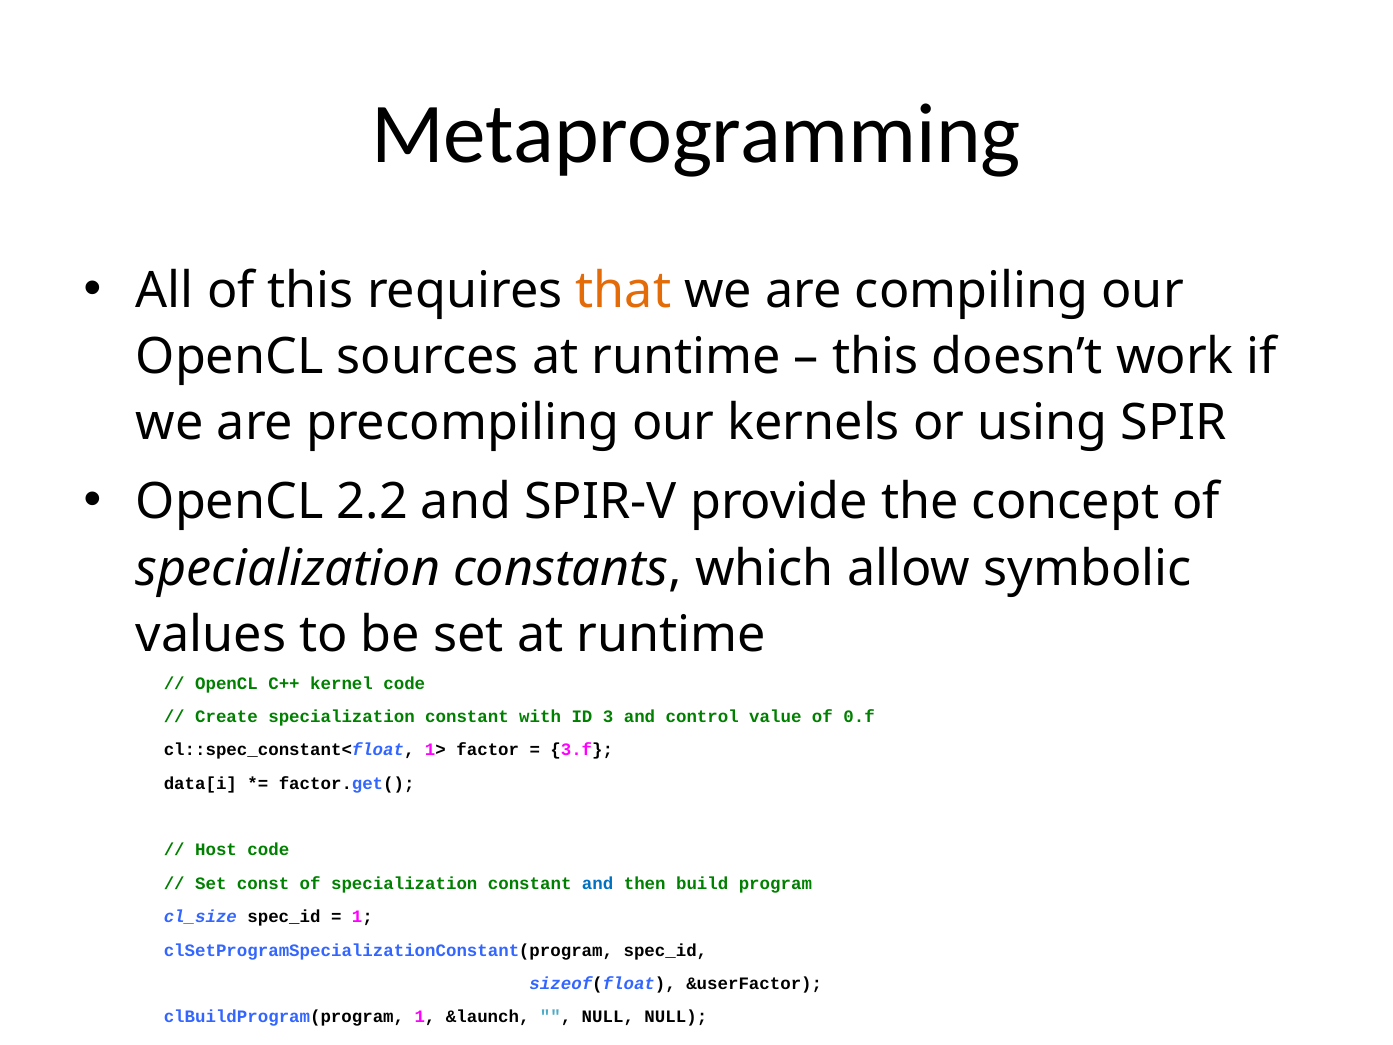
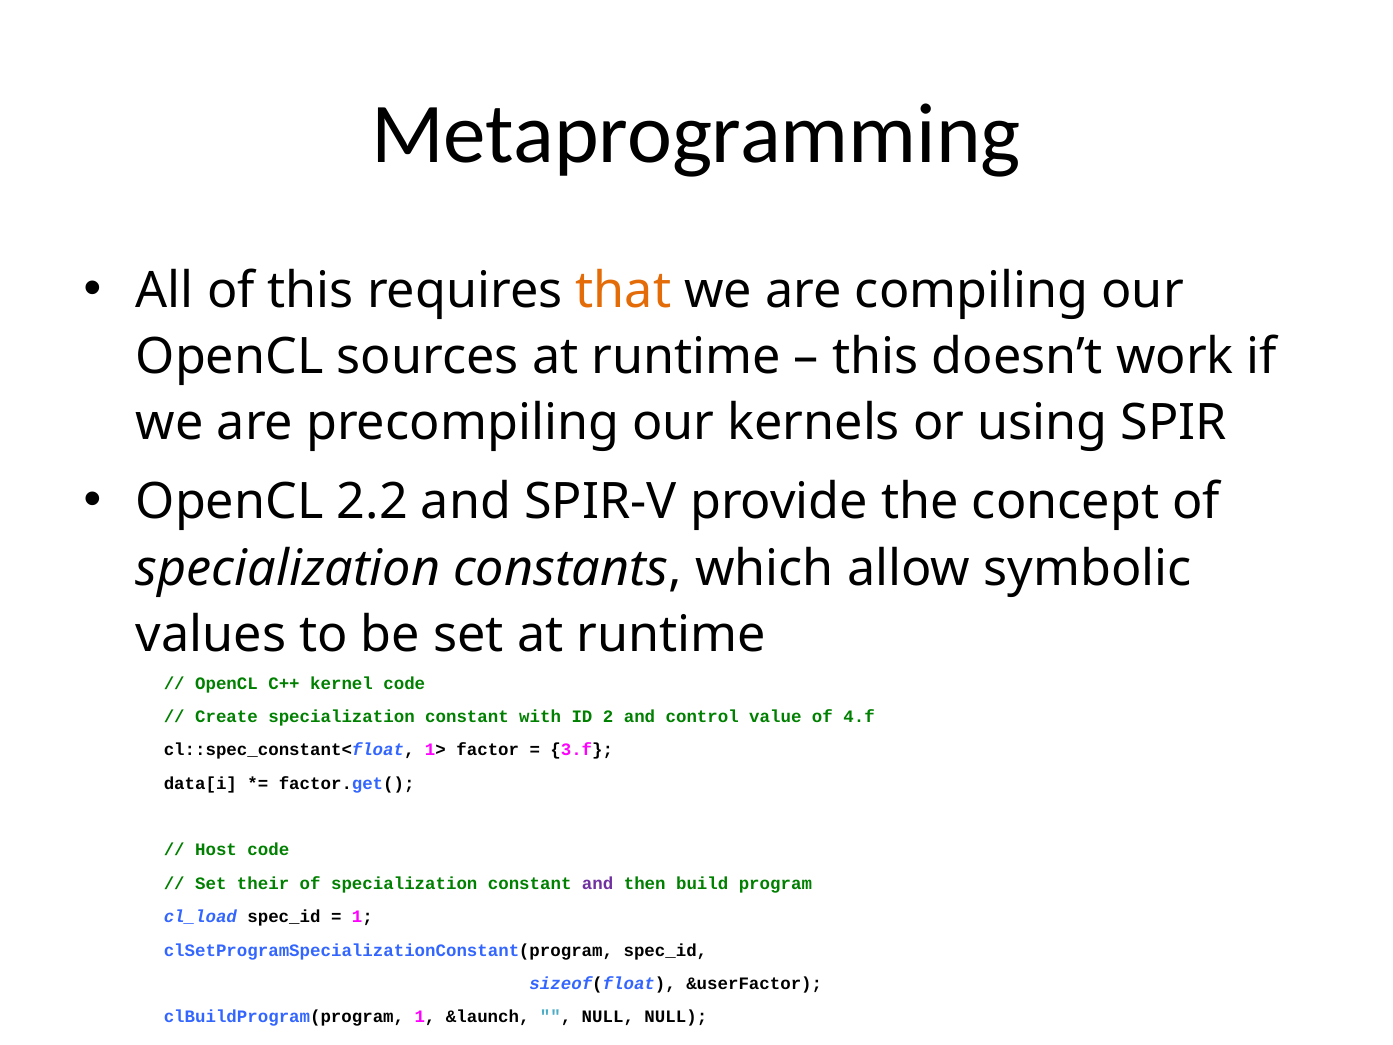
3: 3 -> 2 (608, 717)
0.f: 0.f -> 4.f (859, 717)
const: const -> their (263, 883)
and colour: blue -> purple (598, 883)
cl_size: cl_size -> cl_load (200, 917)
